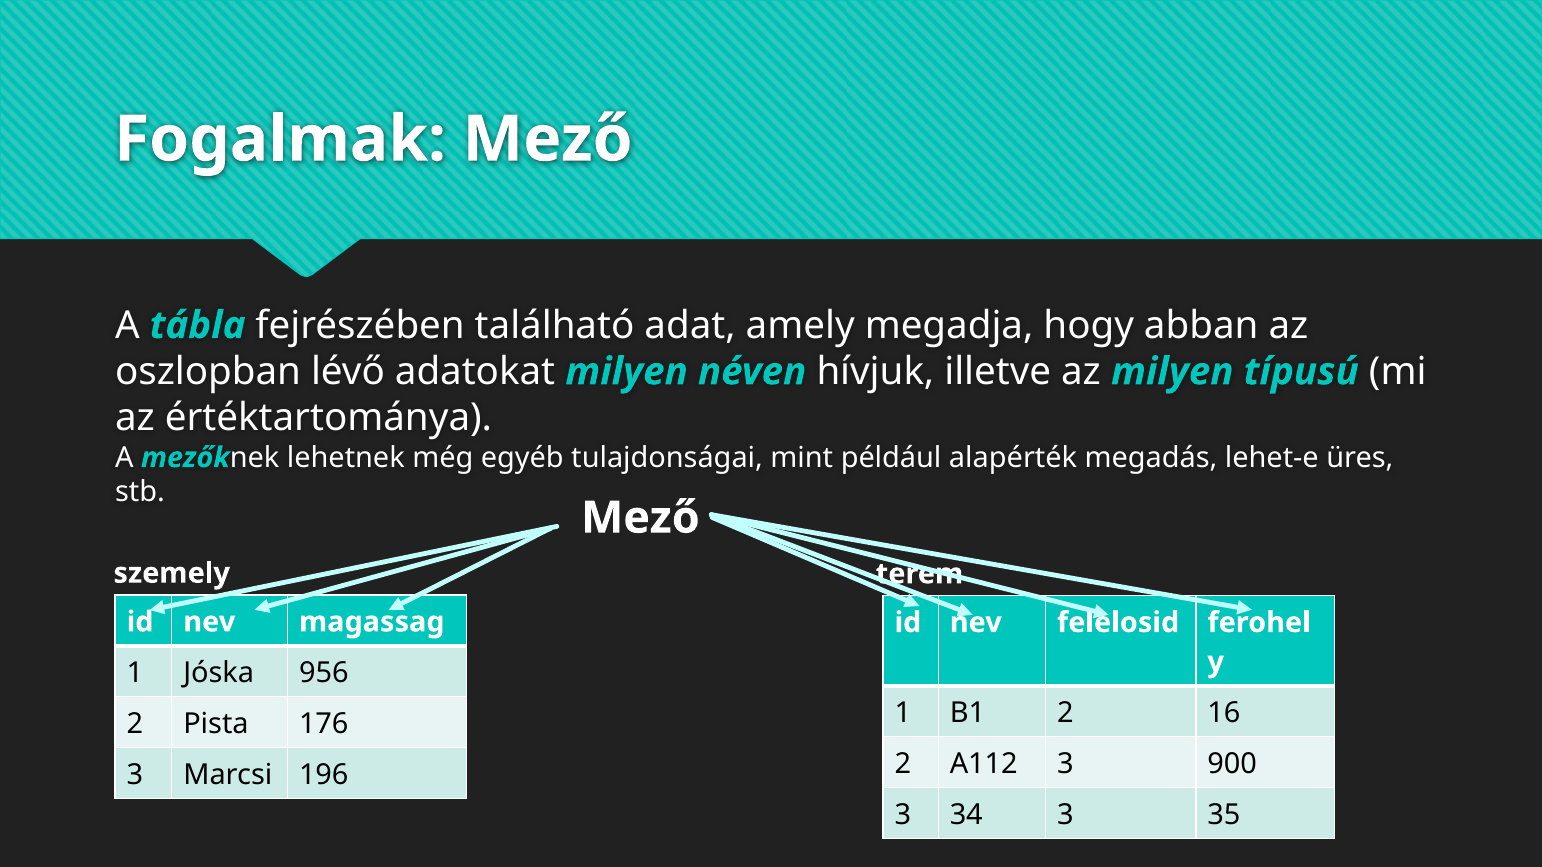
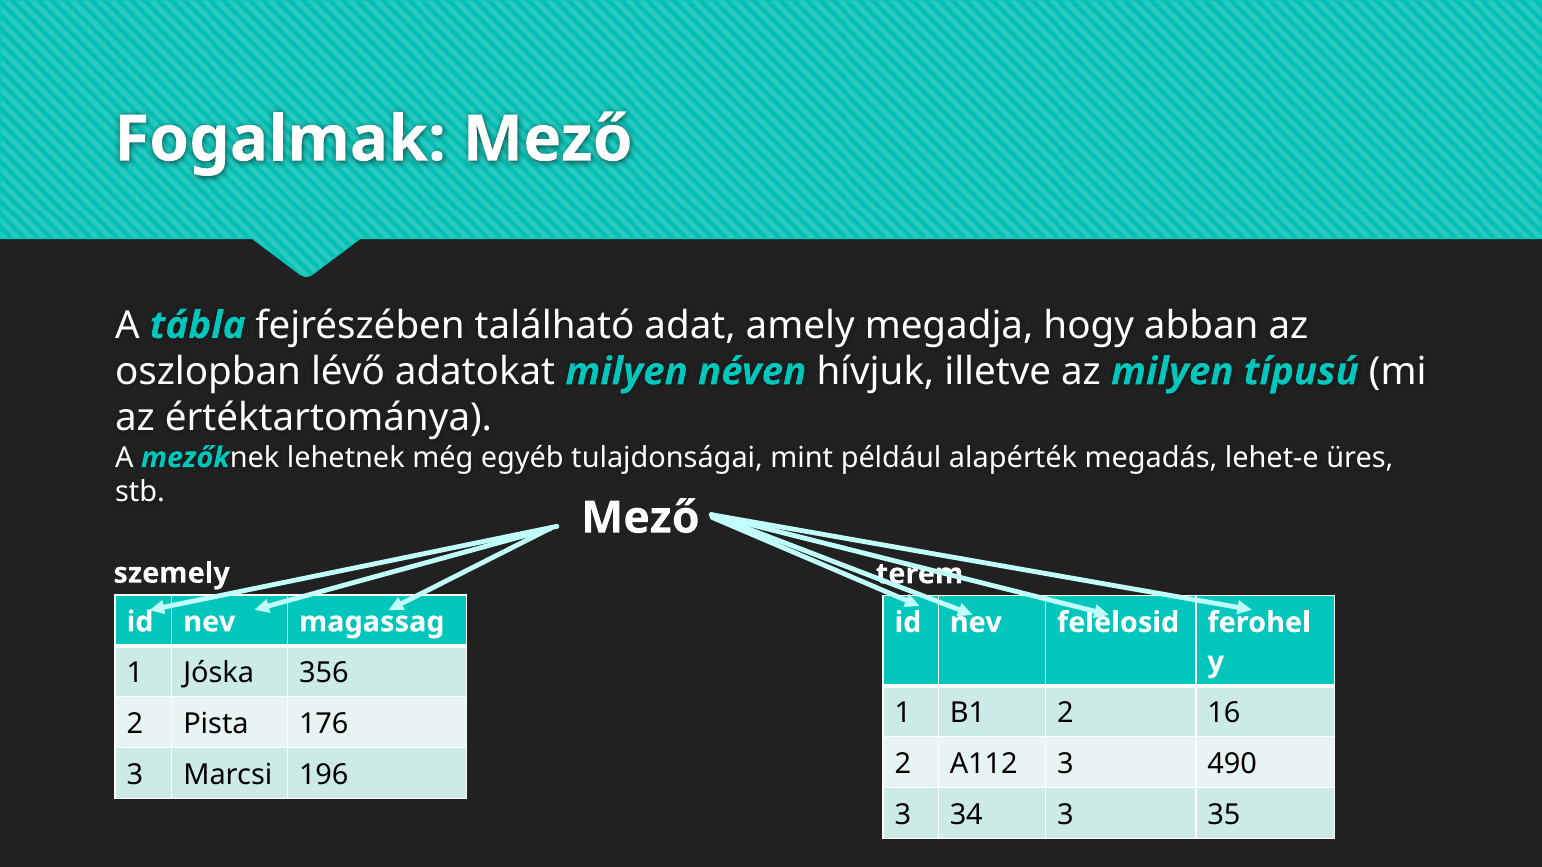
956: 956 -> 356 (324, 673)
900: 900 -> 490 (1232, 764)
